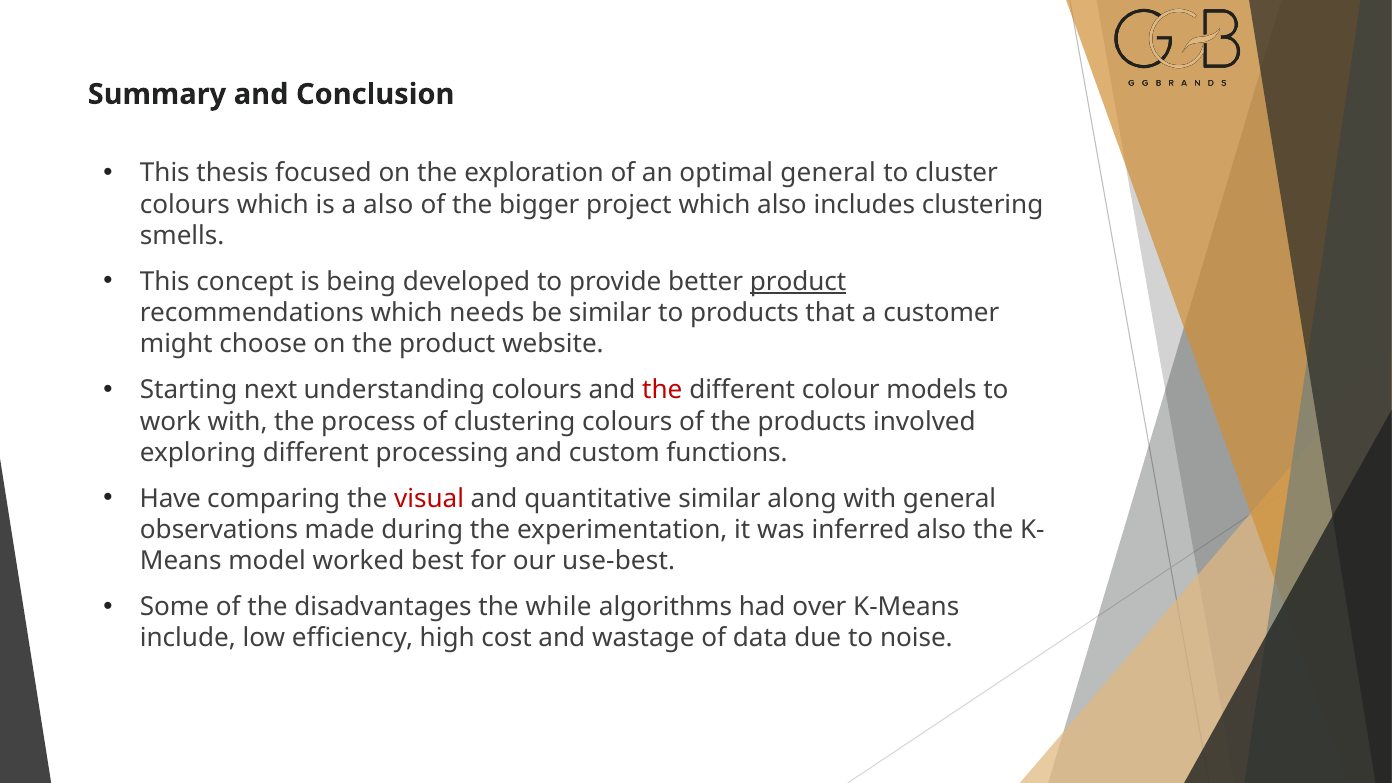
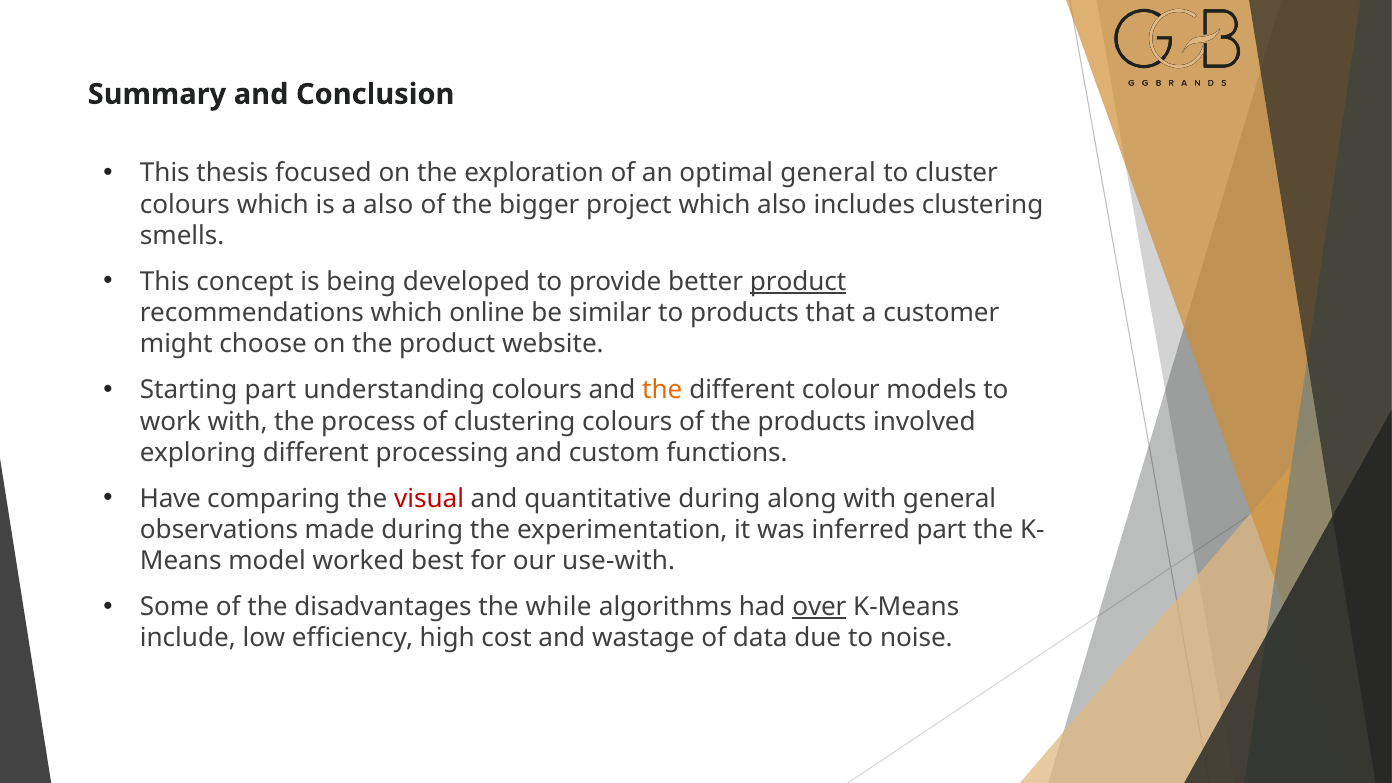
needs: needs -> online (487, 313)
Starting next: next -> part (270, 390)
the colour: red -> orange (662, 390)
quantitative similar: similar -> during (719, 499)
inferred also: also -> part (942, 530)
use-best: use-best -> use-with (619, 561)
over underline: none -> present (819, 607)
